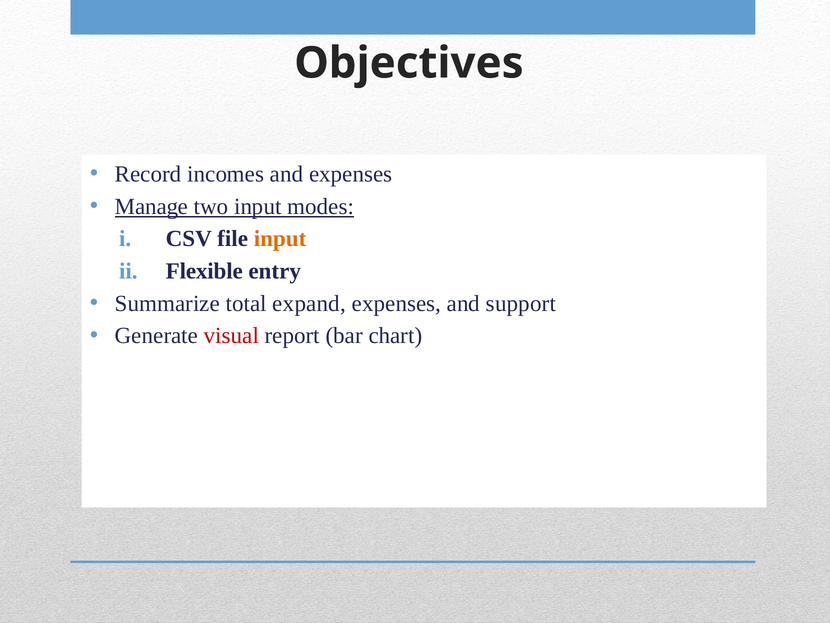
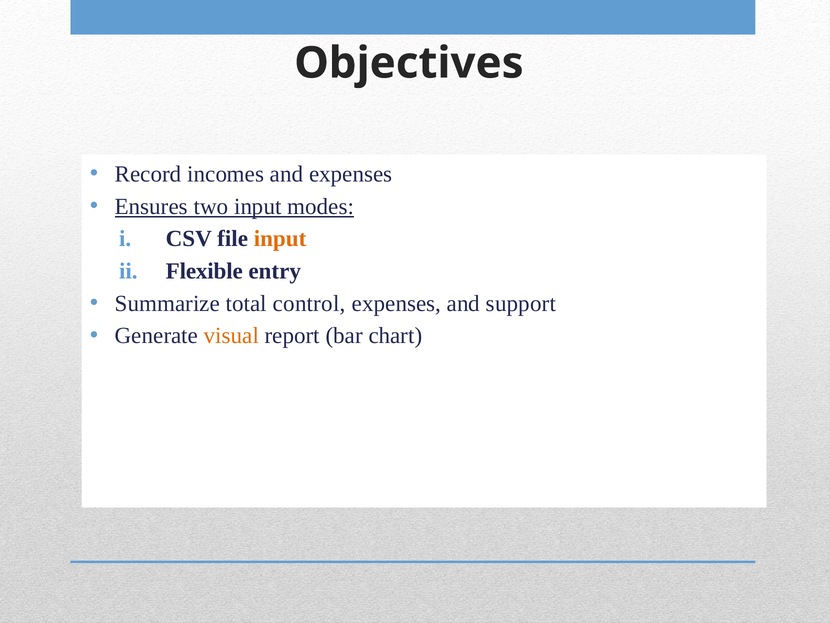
Manage: Manage -> Ensures (151, 206)
expand: expand -> control (309, 303)
visual colour: red -> orange (231, 336)
